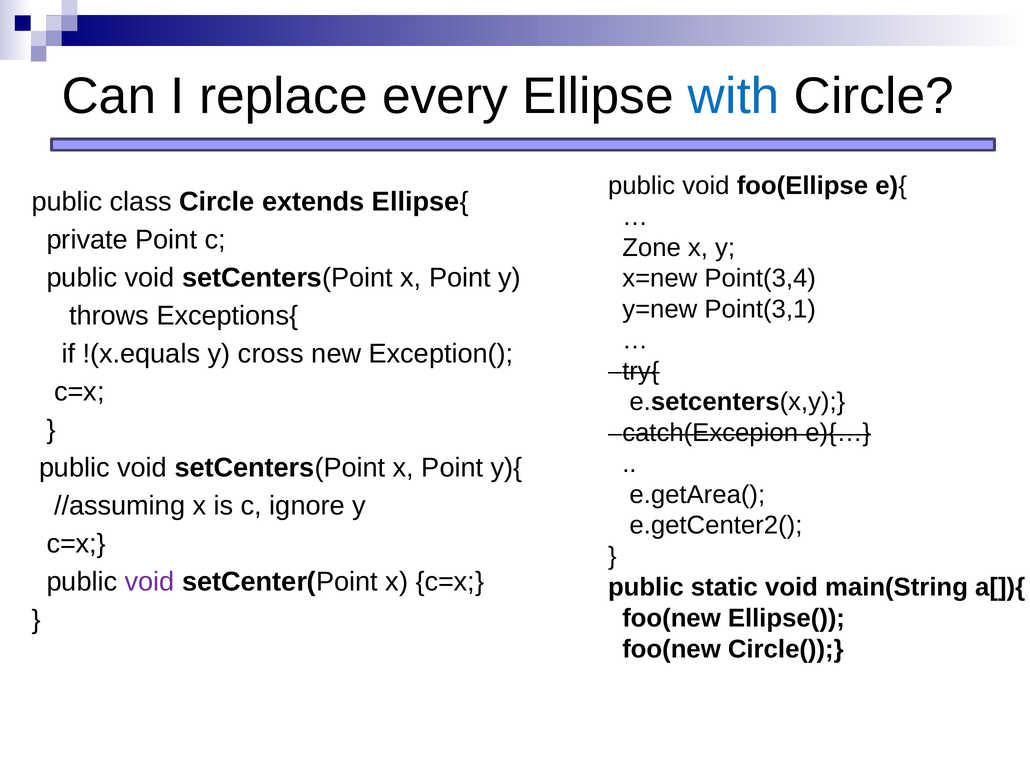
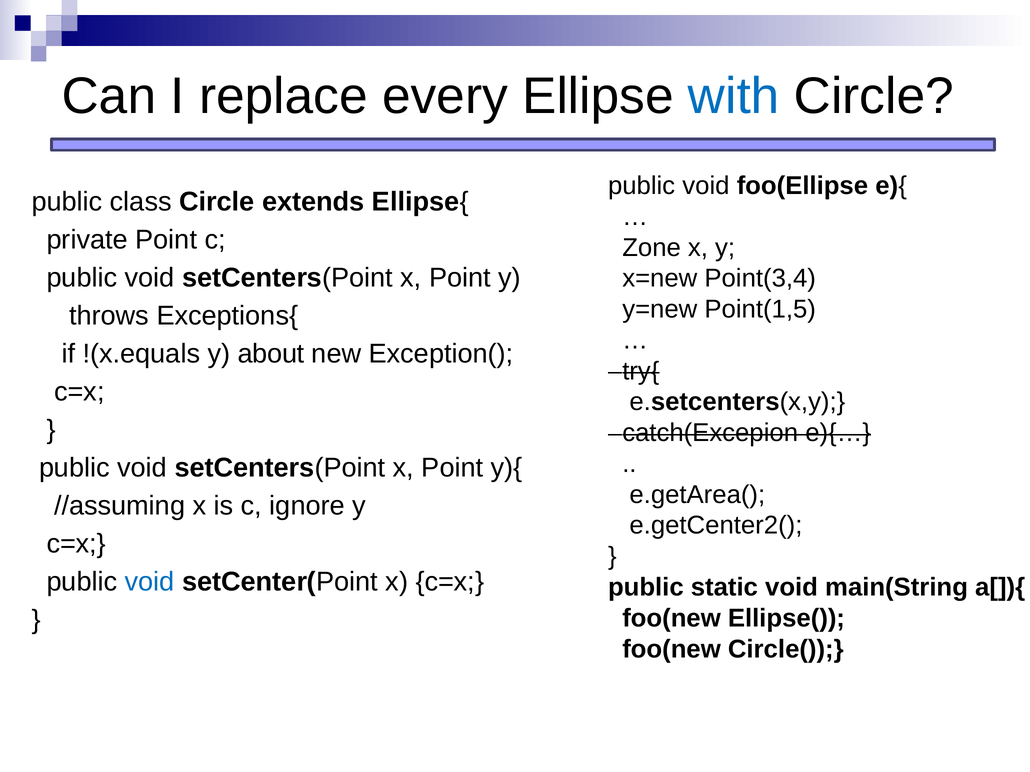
Point(3,1: Point(3,1 -> Point(1,5 (760, 310)
cross: cross -> about (271, 354)
void colour: purple -> blue (150, 582)
